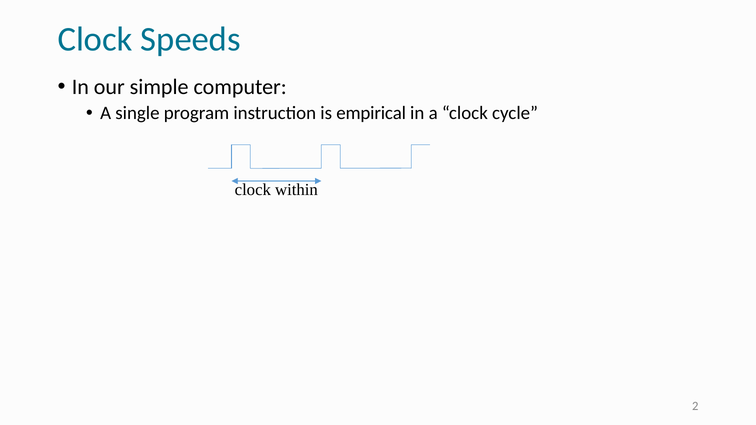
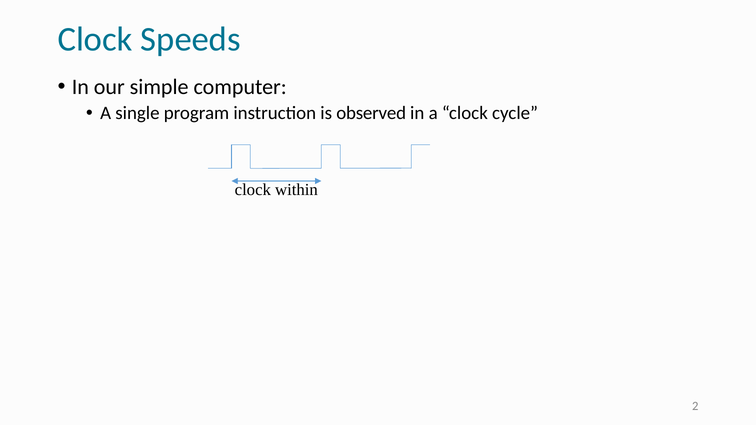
empirical: empirical -> observed (371, 113)
